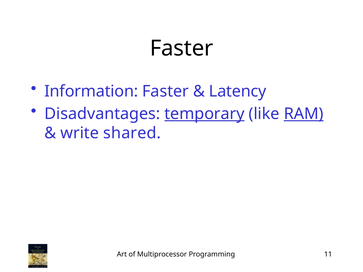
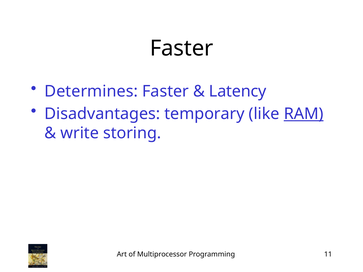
Information: Information -> Determines (91, 91)
temporary underline: present -> none (204, 114)
shared: shared -> storing (132, 133)
